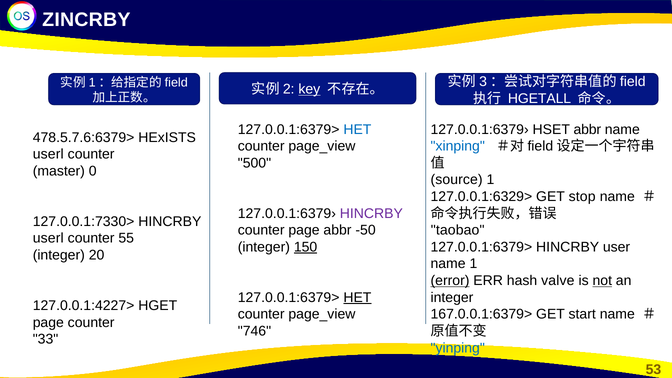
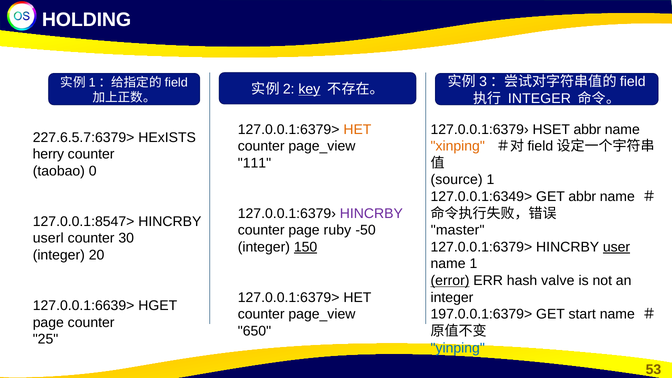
ZINCRBY: ZINCRBY -> HOLDING (87, 20)
HGETALL: HGETALL -> INTEGER (539, 98)
HET colour: blue -> orange (357, 129)
478.5.7.6:6379>: 478.5.7.6:6379> -> 227.6.5.7:6379> (84, 138)
xinping colour: blue -> orange (458, 146)
userl: userl -> herry (48, 154)
500: 500 -> 111 (254, 163)
master: master -> taobao (59, 171)
127.0.0.1:6329>: 127.0.0.1:6329> -> 127.0.0.1:6349> (481, 197)
GET stop: stop -> abbr (582, 197)
127.0.0.1:7330>: 127.0.0.1:7330> -> 127.0.0.1:8547> (84, 222)
taobao: taobao -> master (458, 230)
page abbr: abbr -> ruby (337, 230)
55: 55 -> 30 (126, 238)
user underline: none -> present (617, 247)
not underline: present -> none (602, 281)
HET underline: present -> none (357, 297)
127.0.0.1:4227>: 127.0.0.1:4227> -> 127.0.0.1:6639> (84, 306)
167.0.0.1:6379>: 167.0.0.1:6379> -> 197.0.0.1:6379> (481, 314)
746: 746 -> 650 (254, 331)
33: 33 -> 25 (46, 339)
